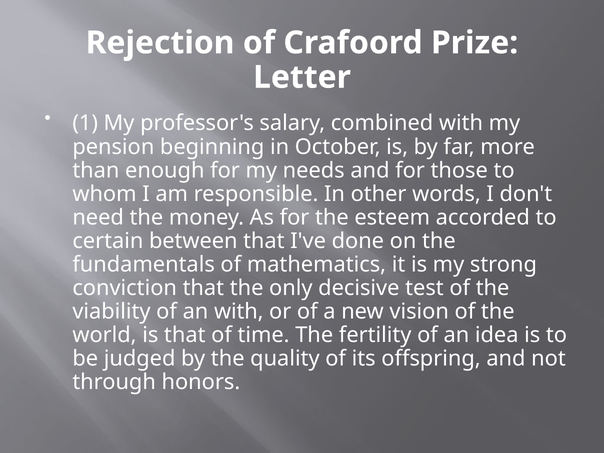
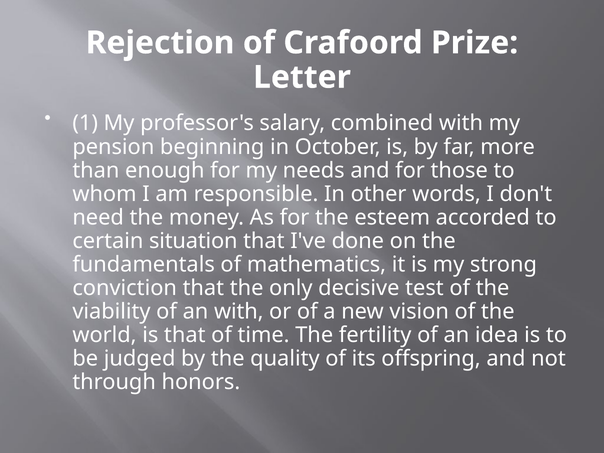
between: between -> situation (193, 241)
